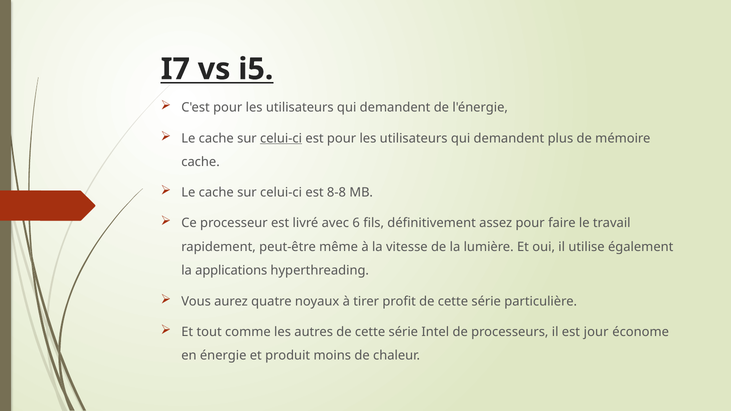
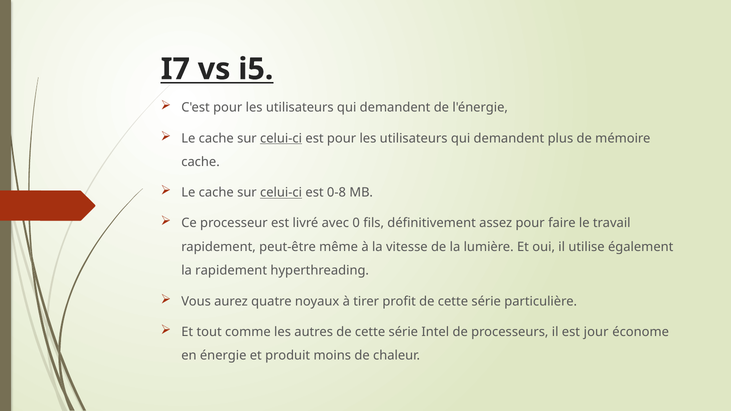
celui-ci underline: none -> present (281, 193)
8-8: 8-8 -> 0-8 (336, 193)
6: 6 -> 0 (356, 223)
la applications: applications -> rapidement (231, 271)
